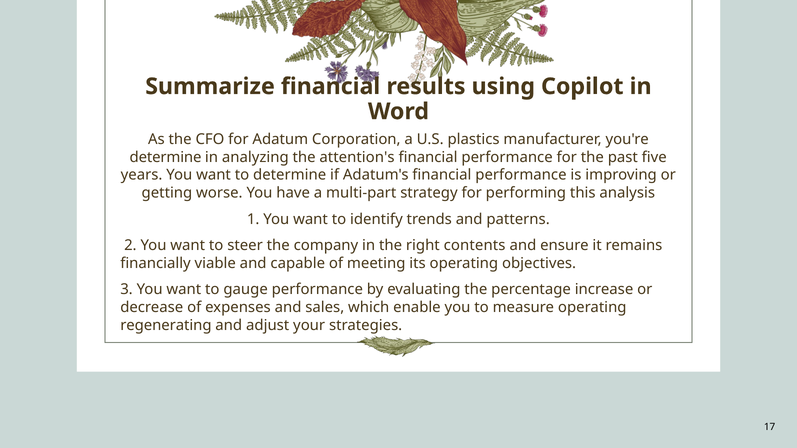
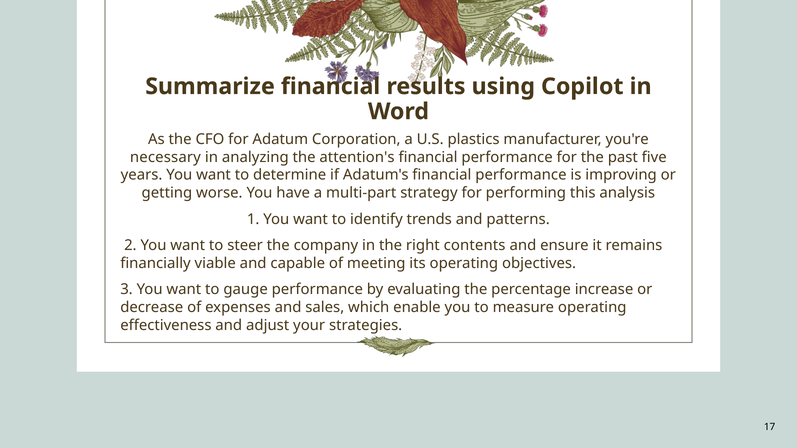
determine: determine -> necessary (165, 157)
regenerating: regenerating -> effectiveness (166, 326)
